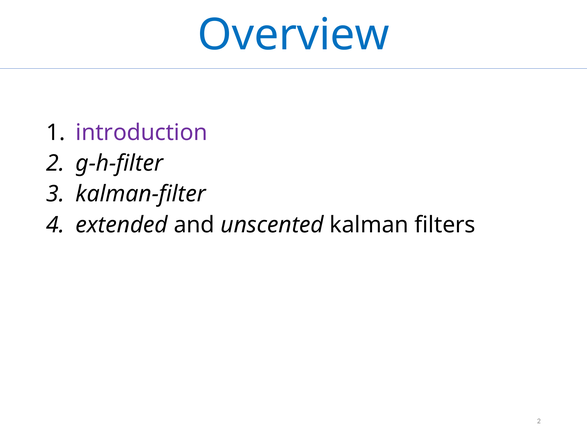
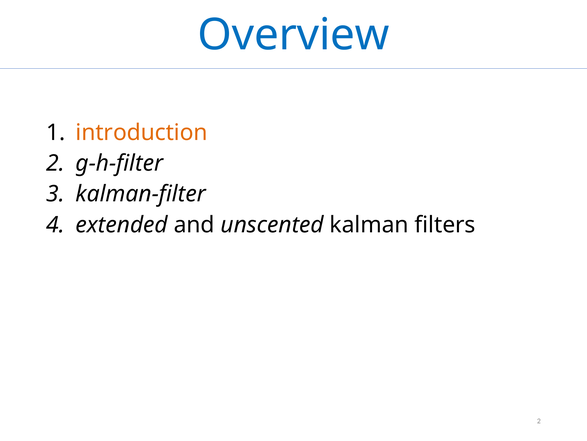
introduction colour: purple -> orange (142, 132)
